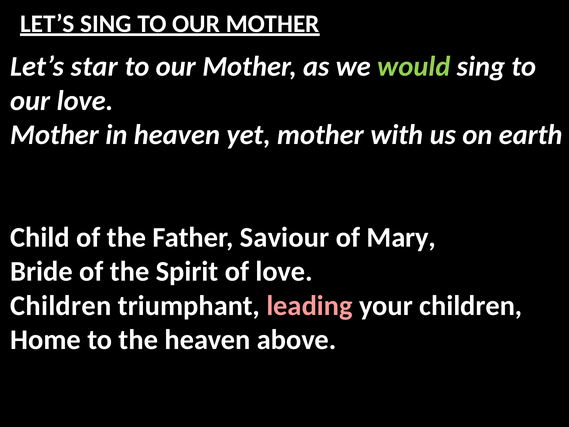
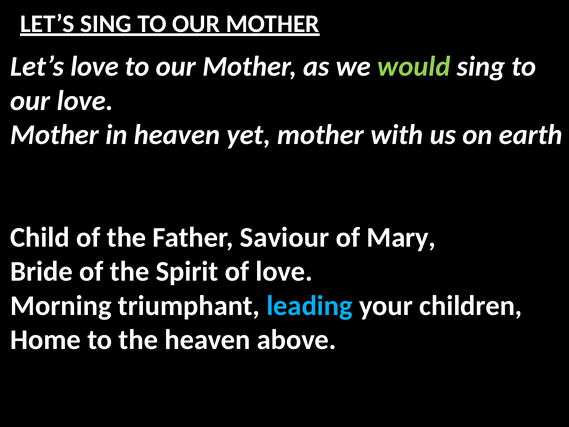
Let’s star: star -> love (95, 67)
Children: Children -> Morning (61, 306)
leading colour: pink -> light blue (309, 306)
